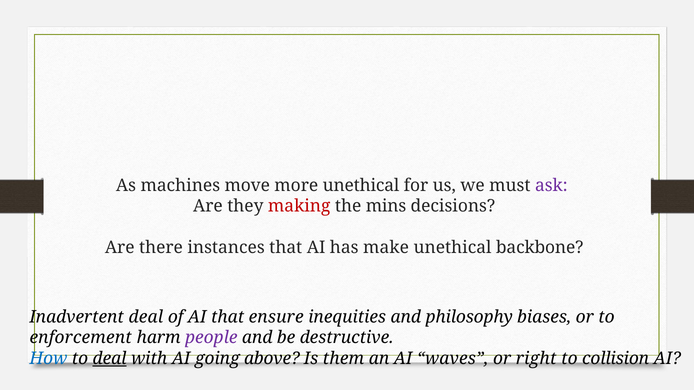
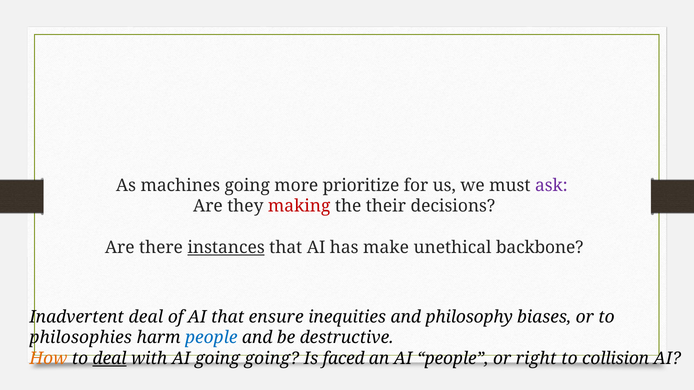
machines move: move -> going (247, 185)
more unethical: unethical -> prioritize (361, 185)
mins: mins -> their (386, 206)
instances underline: none -> present (226, 248)
enforcement: enforcement -> philosophies (81, 338)
people colour: purple -> blue (211, 338)
How colour: blue -> orange (48, 359)
going above: above -> going (272, 359)
them: them -> faced (344, 359)
AI waves: waves -> people (453, 359)
